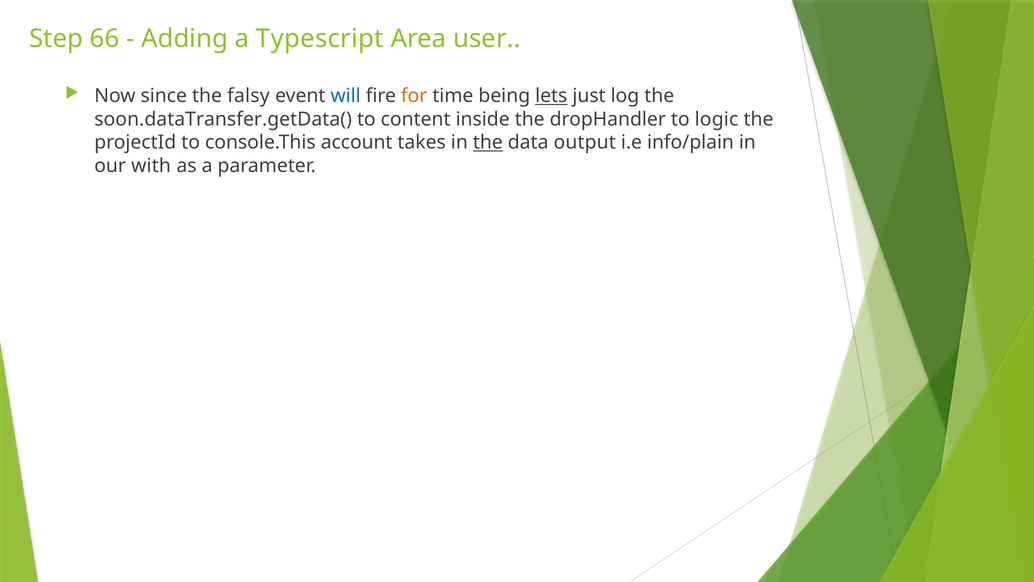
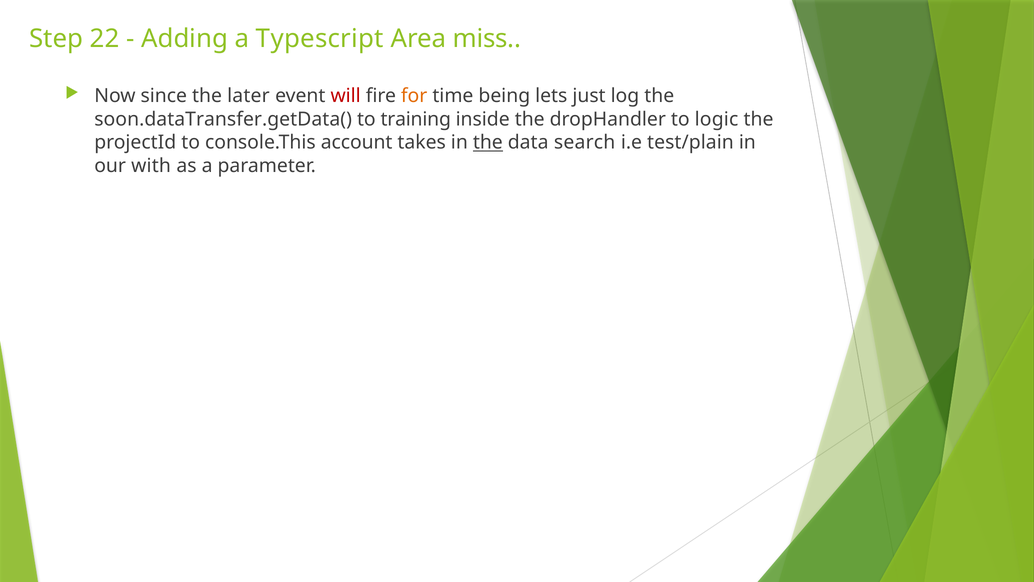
66: 66 -> 22 (105, 39)
user: user -> miss (487, 39)
falsy: falsy -> later (248, 96)
will colour: blue -> red (346, 96)
lets underline: present -> none (551, 96)
content: content -> training (416, 119)
output: output -> search (585, 143)
info/plain: info/plain -> test/plain (690, 143)
